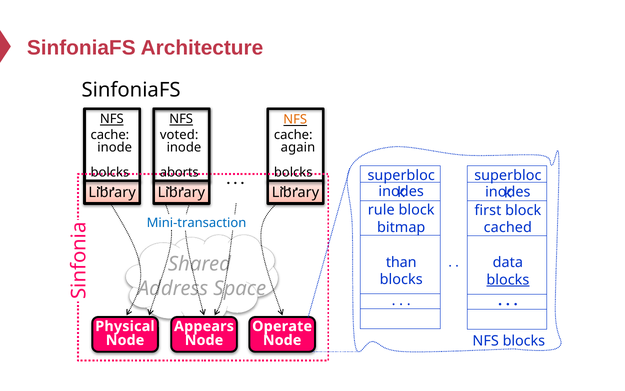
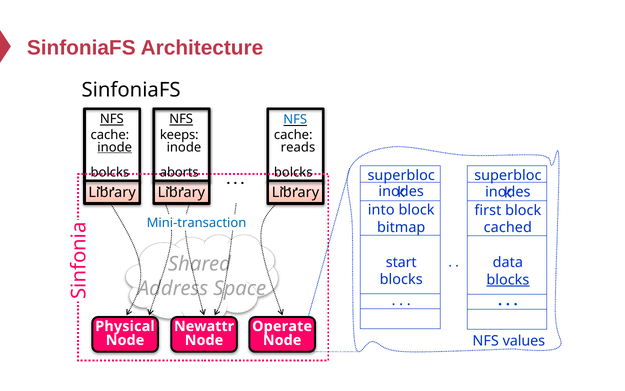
NFS colour: orange -> blue (295, 119)
voted: voted -> keeps (179, 135)
inode underline: none -> present (115, 147)
again: again -> reads (298, 147)
rule: rule -> into (381, 210)
than: than -> start (401, 262)
Appears: Appears -> Newattr (204, 326)
NFS blocks: blocks -> values (524, 340)
